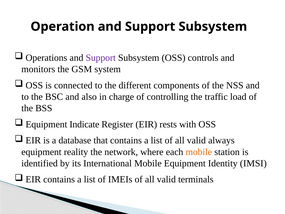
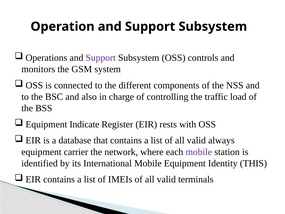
reality: reality -> carrier (76, 152)
mobile colour: orange -> purple (199, 152)
IMSI: IMSI -> THIS (253, 163)
